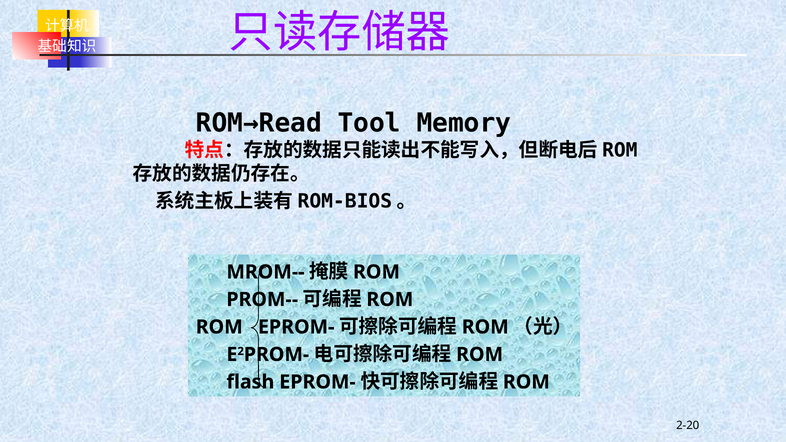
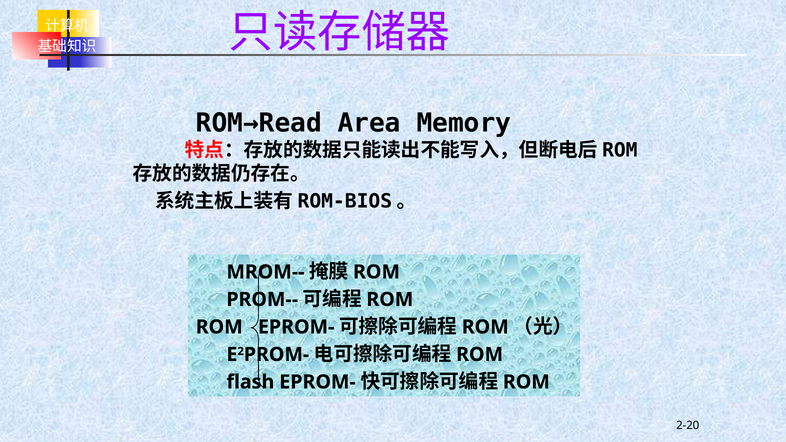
Tool: Tool -> Area (369, 123)
